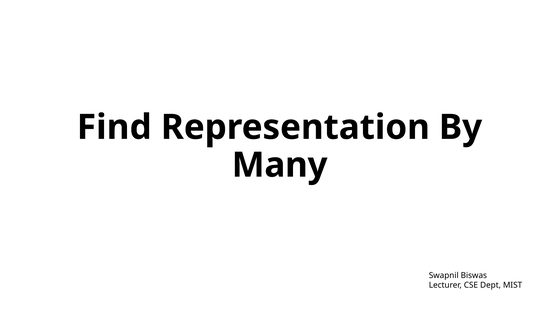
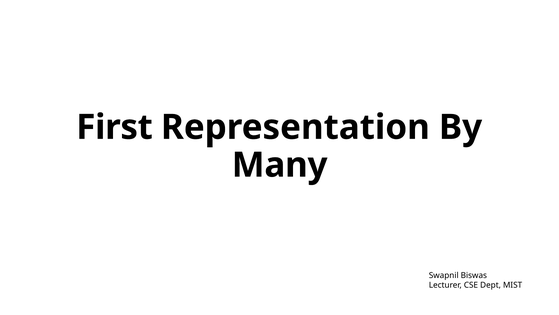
Find: Find -> First (115, 127)
